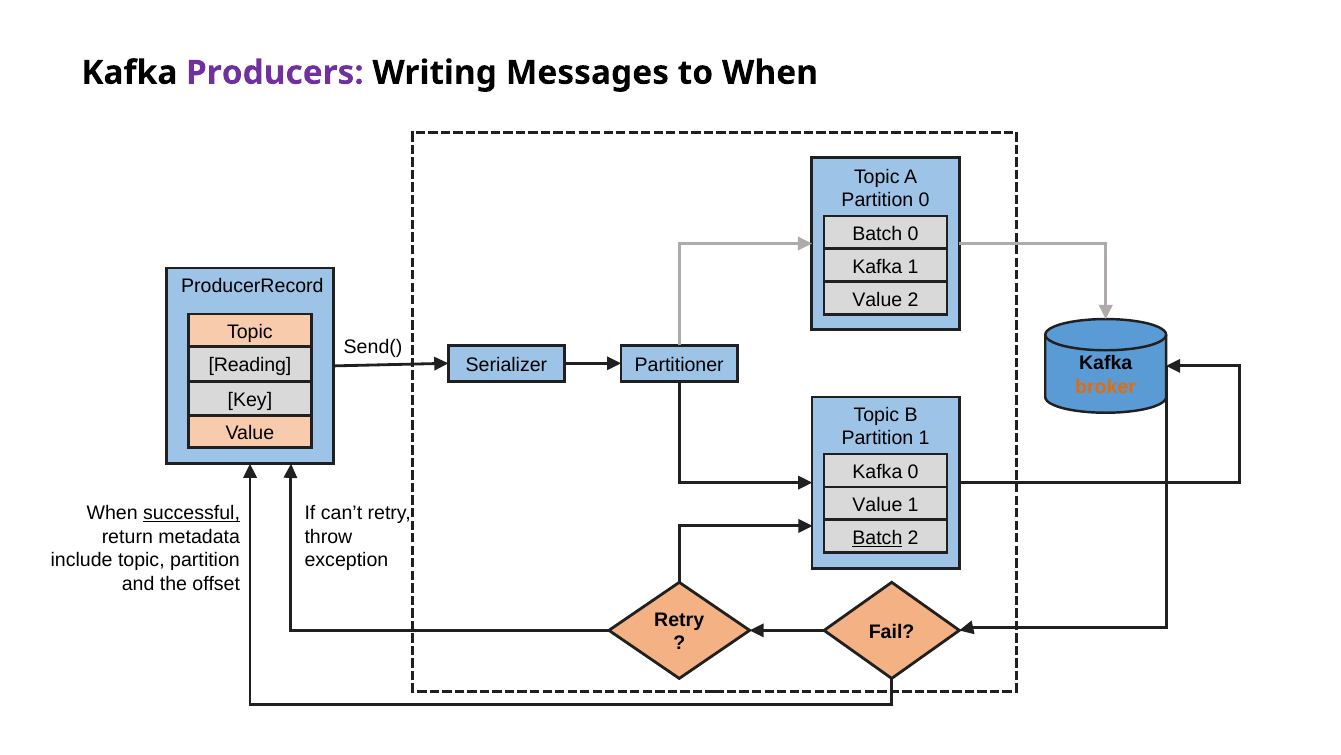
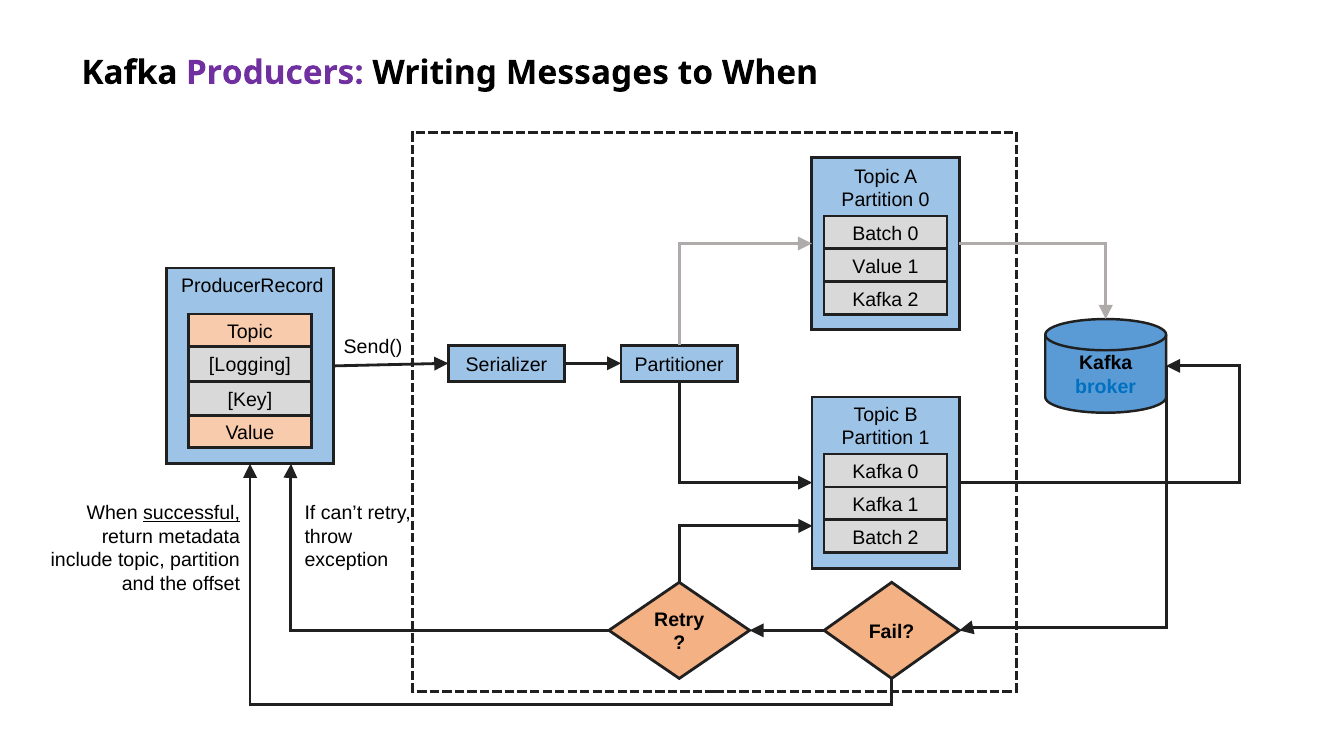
Kafka: Kafka -> Value (877, 267)
Value: Value -> Kafka (877, 299)
Reading: Reading -> Logging (250, 365)
broker colour: orange -> blue (1106, 386)
Value: Value -> Kafka (877, 504)
Batch underline: present -> none (877, 537)
